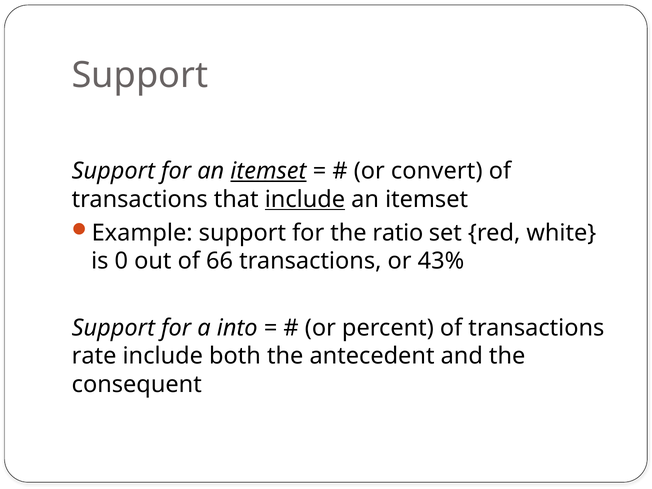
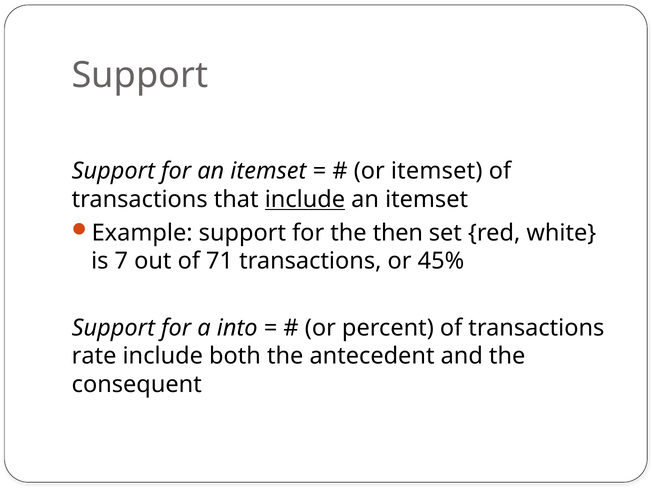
itemset underline: present -> none (268, 171)
or convert: convert -> itemset (437, 171)
ratio: ratio -> then (398, 233)
0: 0 -> 7 (121, 261)
66: 66 -> 71 (220, 261)
43%: 43% -> 45% (441, 261)
